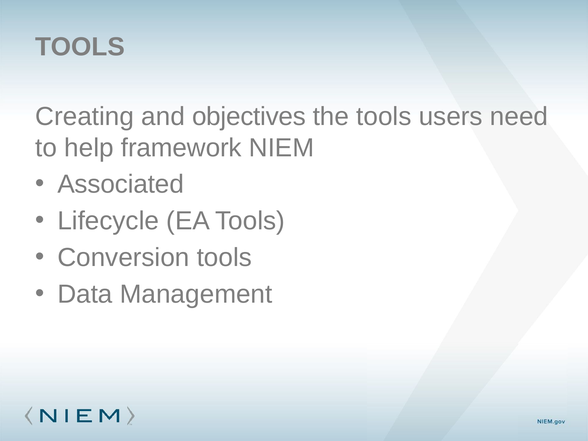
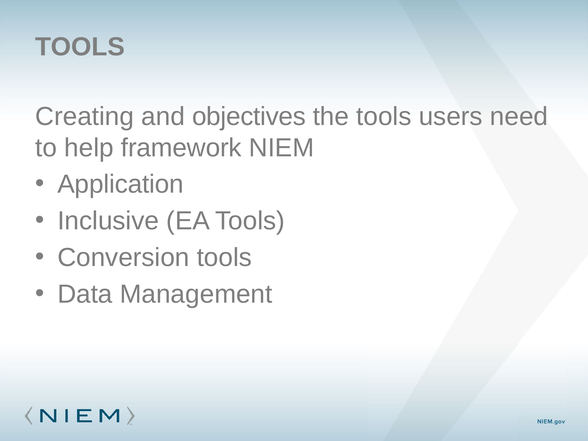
Associated: Associated -> Application (121, 184)
Lifecycle: Lifecycle -> Inclusive (108, 221)
